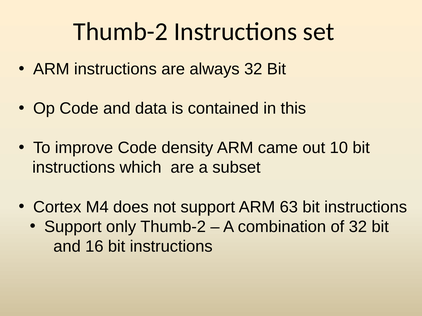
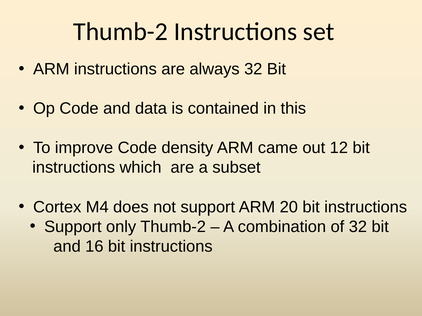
10: 10 -> 12 (339, 148)
63: 63 -> 20 (289, 207)
